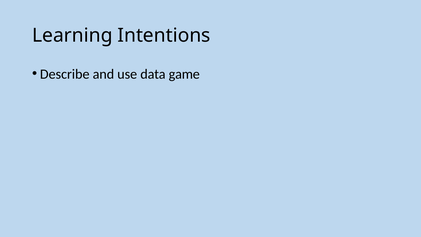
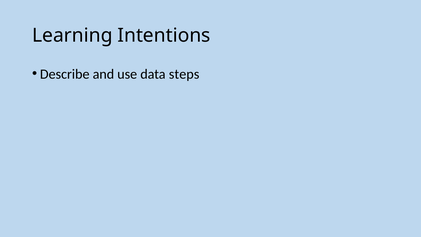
game: game -> steps (184, 74)
